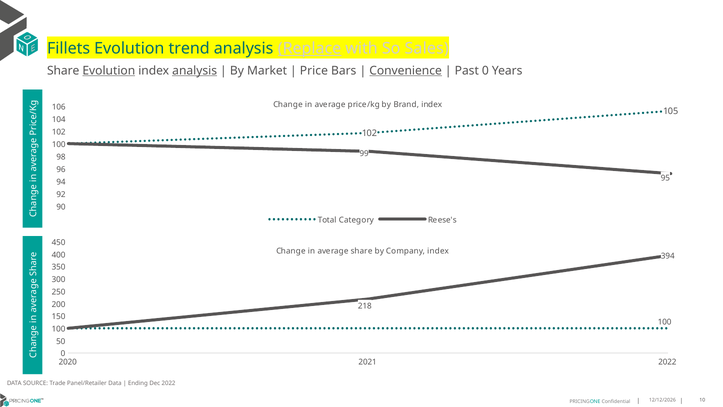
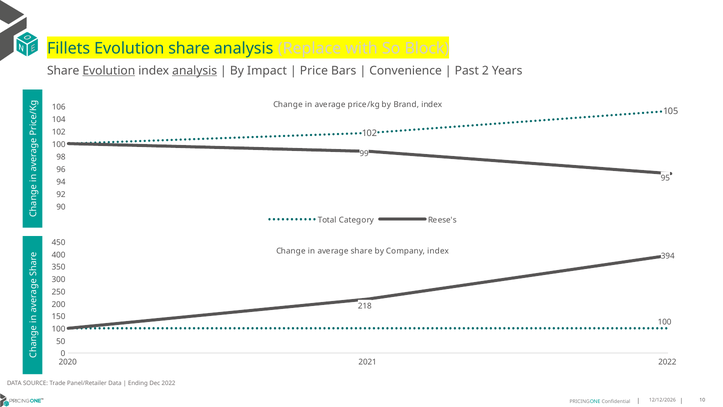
Evolution trend: trend -> share (189, 49)
Replace underline: present -> none (310, 49)
Sales: Sales -> Block (427, 49)
Market: Market -> Impact (267, 70)
Convenience underline: present -> none (406, 70)
Past 0: 0 -> 2 (485, 70)
